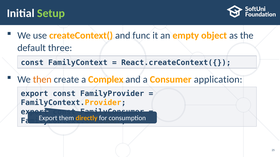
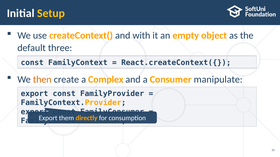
Setup colour: light green -> yellow (51, 13)
func: func -> with (141, 36)
application: application -> manipulate (218, 80)
